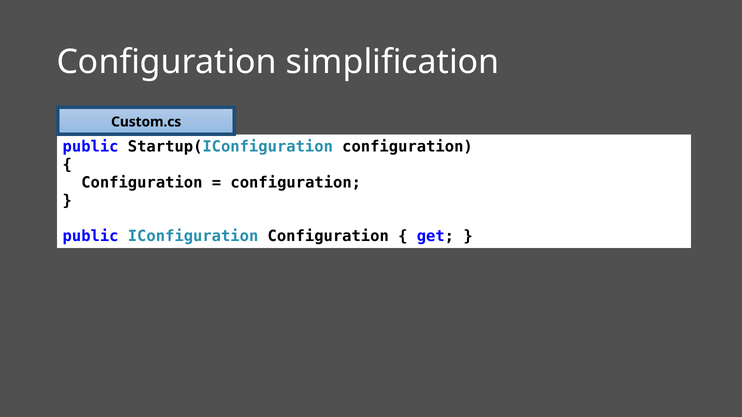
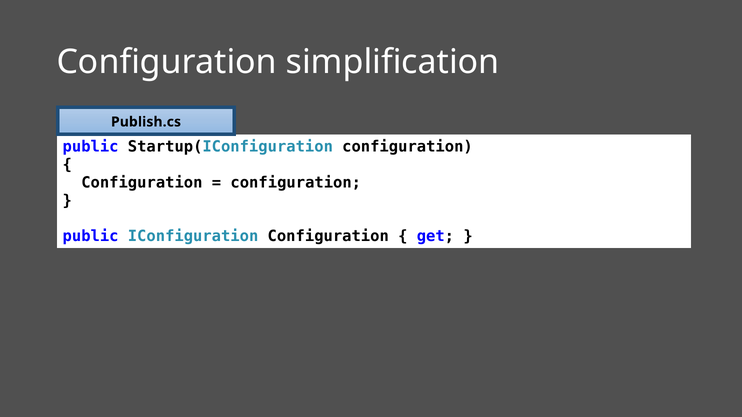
Custom.cs: Custom.cs -> Publish.cs (146, 122)
